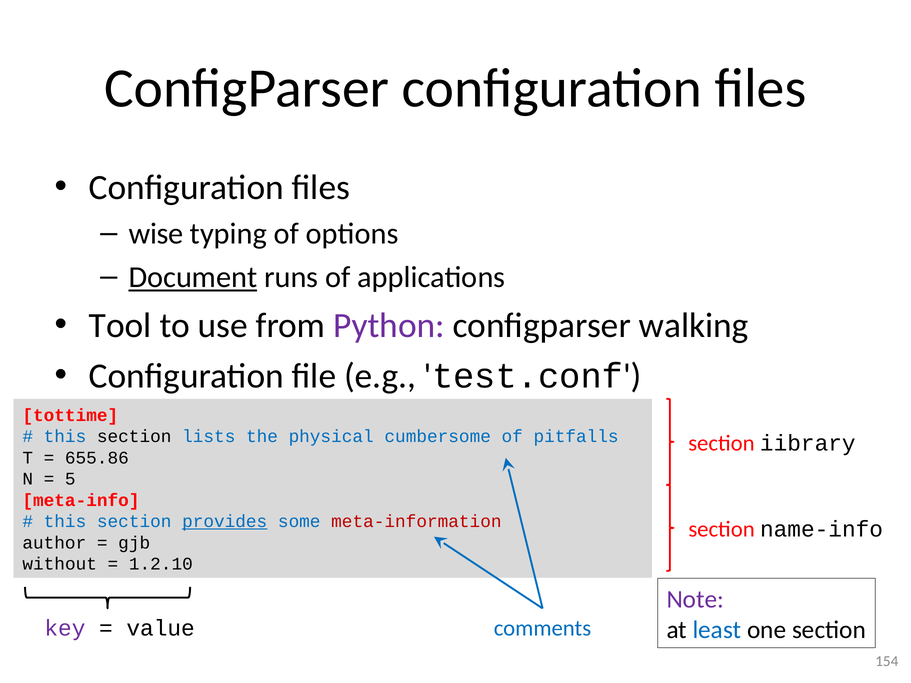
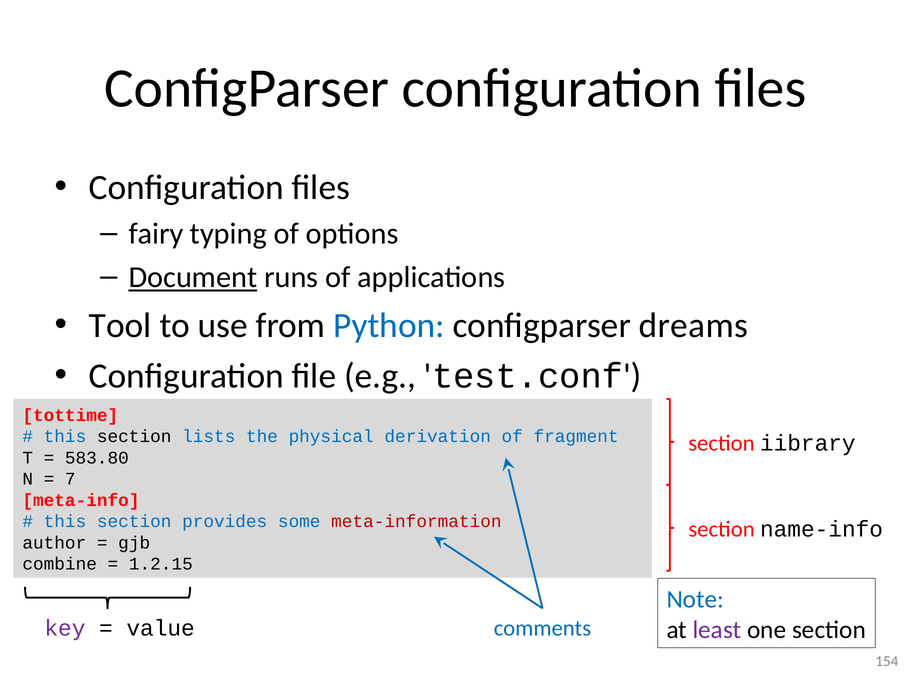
wise: wise -> fairy (156, 234)
Python colour: purple -> blue (389, 325)
walking: walking -> dreams (694, 325)
cumbersome: cumbersome -> derivation (438, 437)
pitfalls: pitfalls -> fragment (576, 437)
655.86: 655.86 -> 583.80 (97, 458)
5: 5 -> 7 (70, 479)
provides underline: present -> none (225, 522)
without: without -> combine (60, 564)
1.2.10: 1.2.10 -> 1.2.15 (161, 564)
Note colour: purple -> blue (695, 600)
least colour: blue -> purple (717, 630)
